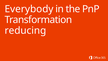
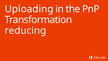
Everybody: Everybody -> Uploading (29, 9)
